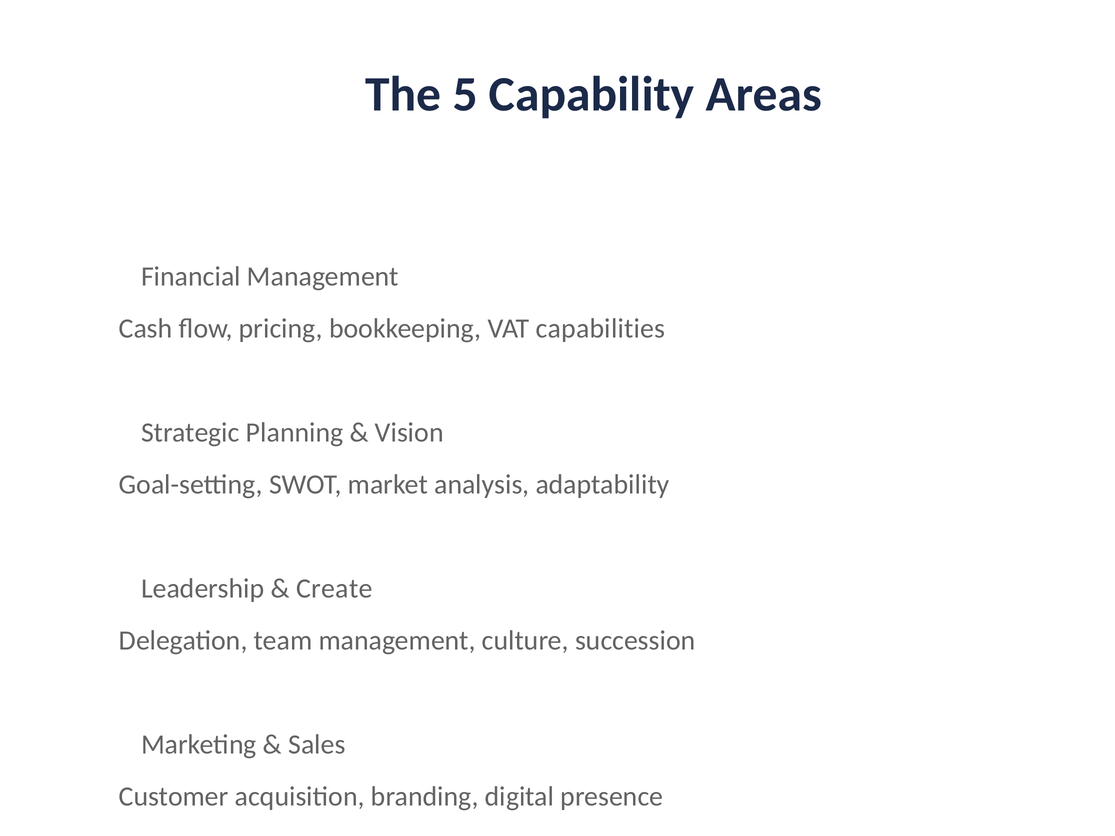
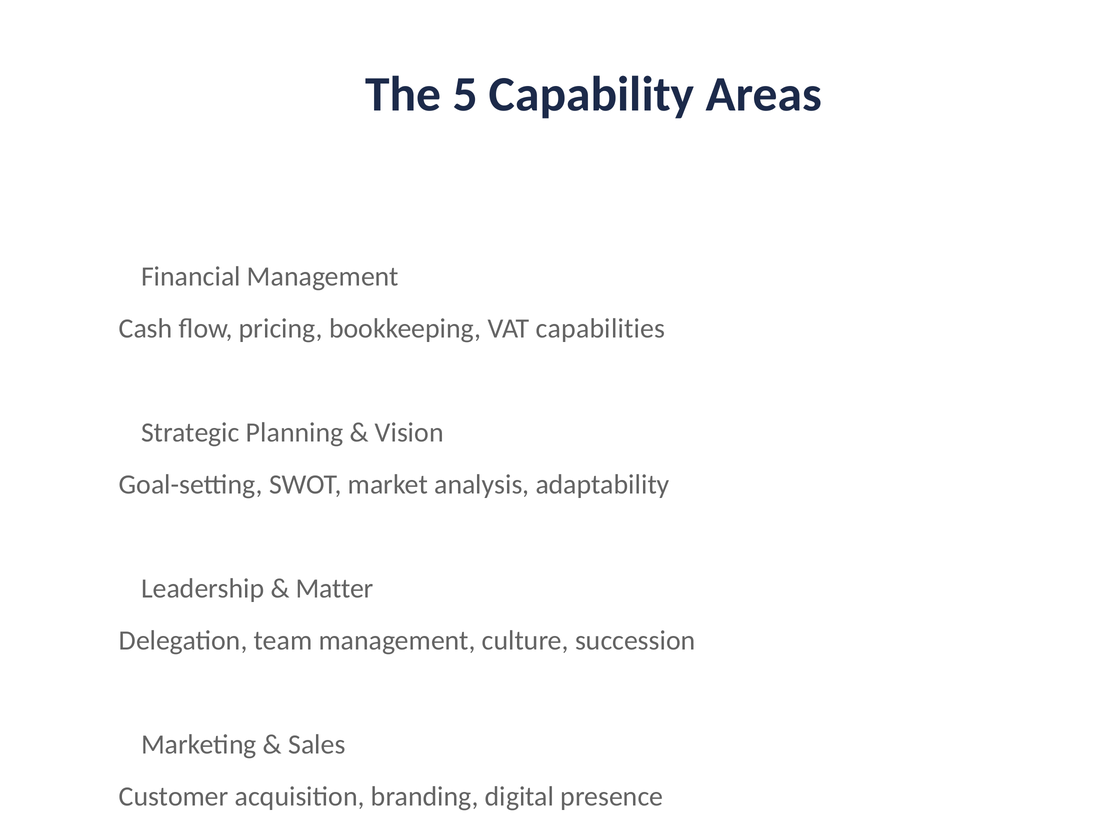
Create: Create -> Matter (335, 589)
